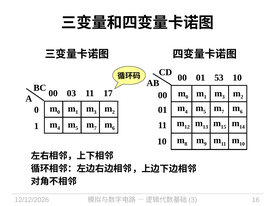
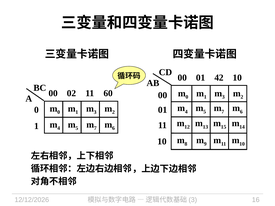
53: 53 -> 42 (219, 78)
03: 03 -> 02 (71, 93)
17: 17 -> 60 (108, 93)
